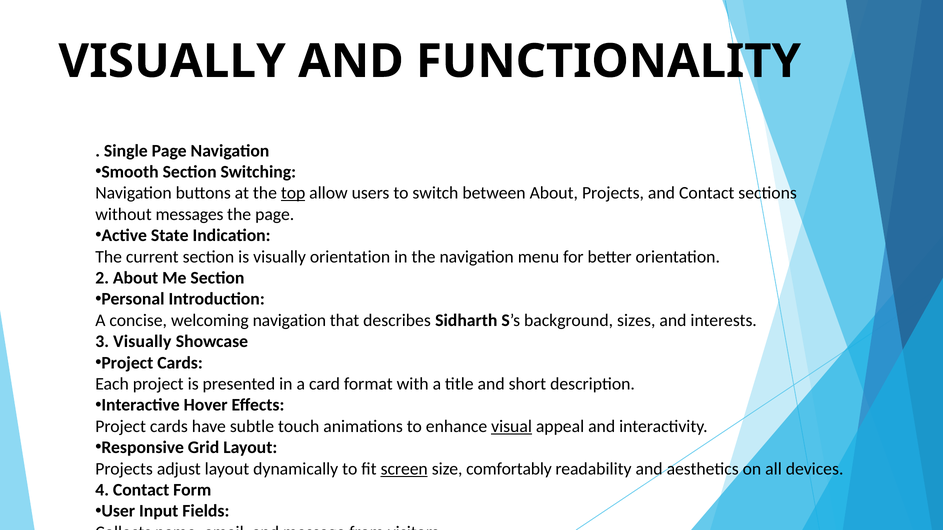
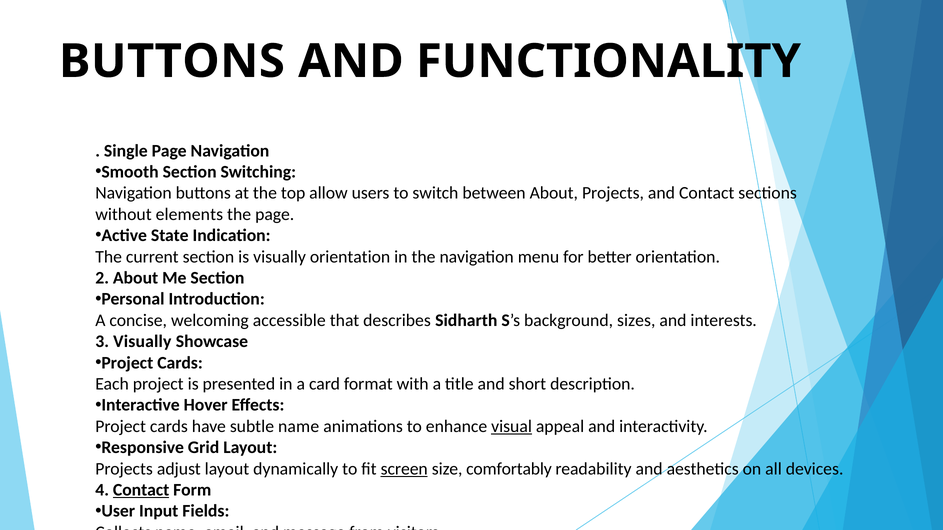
VISUALLY: VISUALLY -> BUTTONS (172, 61)
top underline: present -> none (293, 193)
without messages: messages -> elements (189, 214)
welcoming navigation: navigation -> accessible (289, 321)
subtle touch: touch -> name (299, 427)
Contact underline: none -> present (141, 490)
